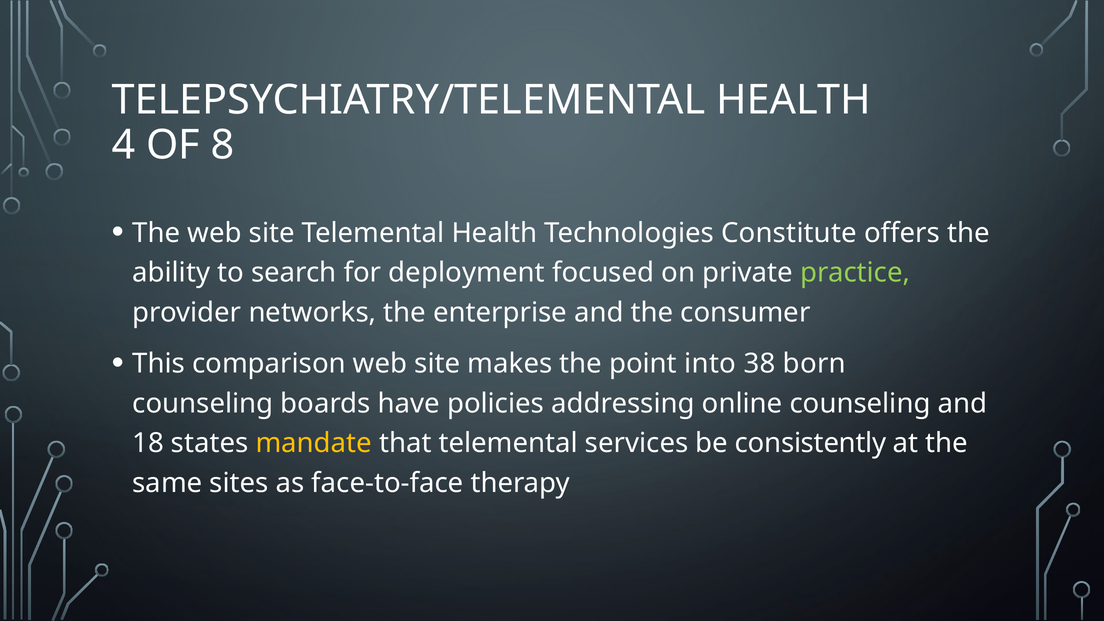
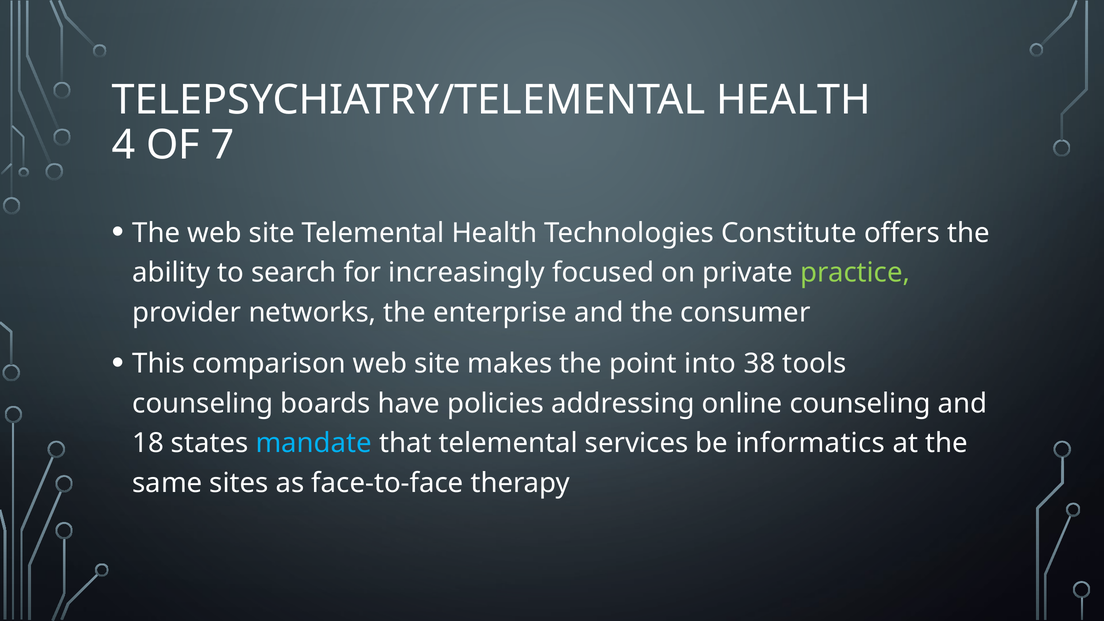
8: 8 -> 7 (222, 145)
deployment: deployment -> increasingly (467, 273)
born: born -> tools (815, 364)
mandate colour: yellow -> light blue (314, 443)
consistently: consistently -> informatics (810, 443)
